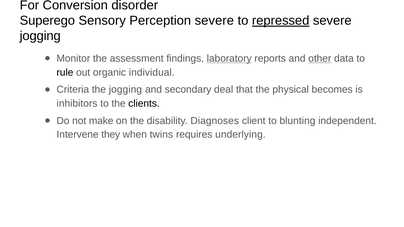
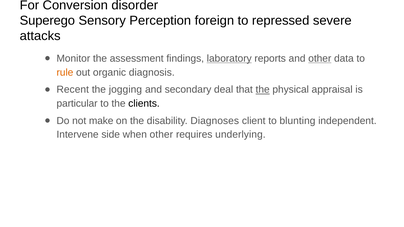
Perception severe: severe -> foreign (214, 21)
repressed underline: present -> none (281, 21)
jogging: jogging -> attacks (40, 36)
rule colour: black -> orange (65, 73)
individual: individual -> diagnosis (152, 73)
Criteria: Criteria -> Recent (73, 90)
the underline: none -> present (263, 90)
becomes: becomes -> appraisal (332, 90)
inhibitors: inhibitors -> particular (77, 104)
they: they -> side (111, 135)
when twins: twins -> other (161, 135)
